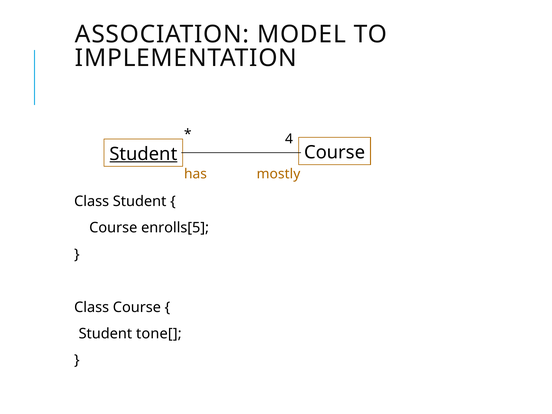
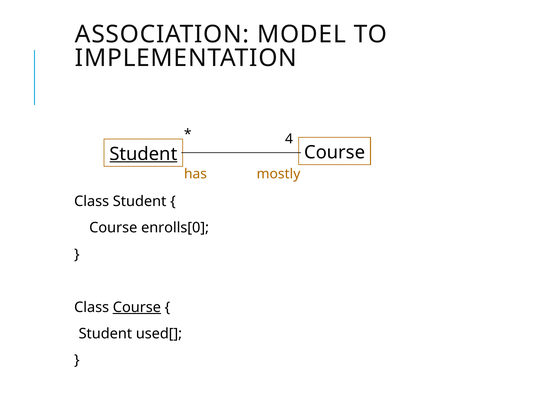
enrolls[5: enrolls[5 -> enrolls[0 (175, 228)
Course underline: none -> present (137, 307)
tone[: tone[ -> used[ (159, 334)
